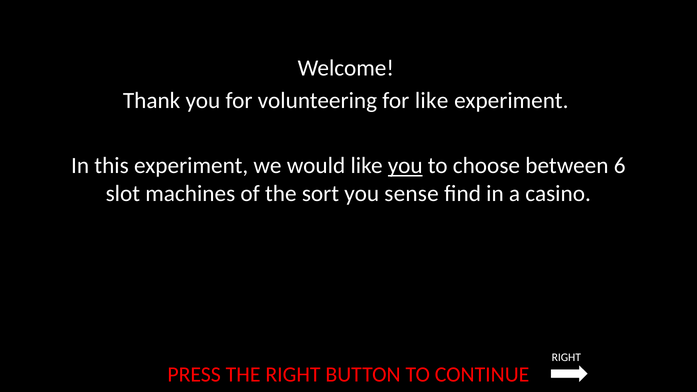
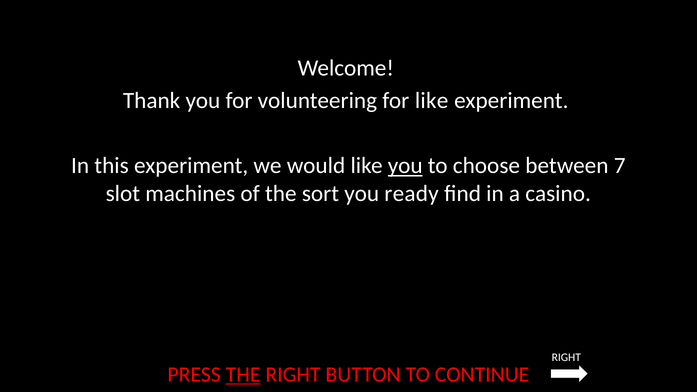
6: 6 -> 7 (620, 166)
sense: sense -> ready (412, 193)
THE underline: none -> present (243, 375)
